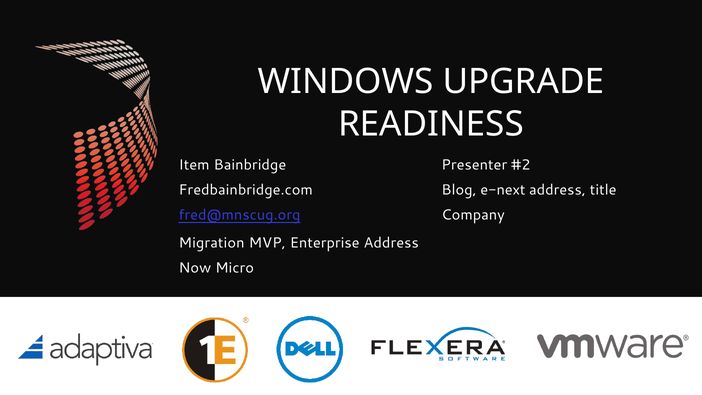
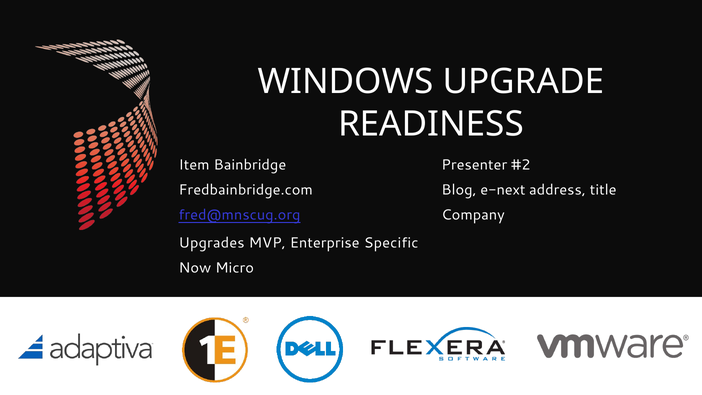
Migration: Migration -> Upgrades (212, 243)
Enterprise Address: Address -> Specific (391, 243)
